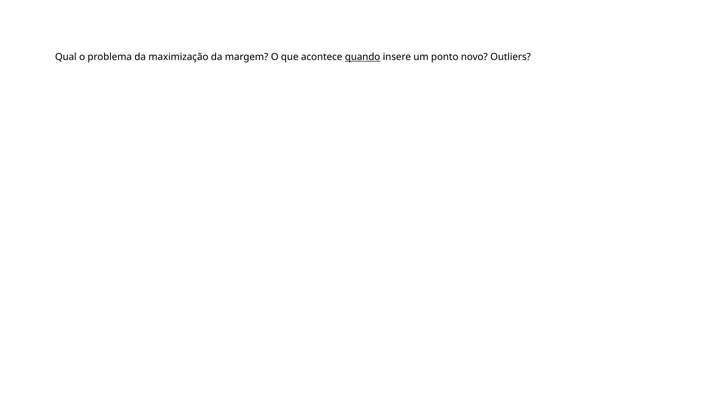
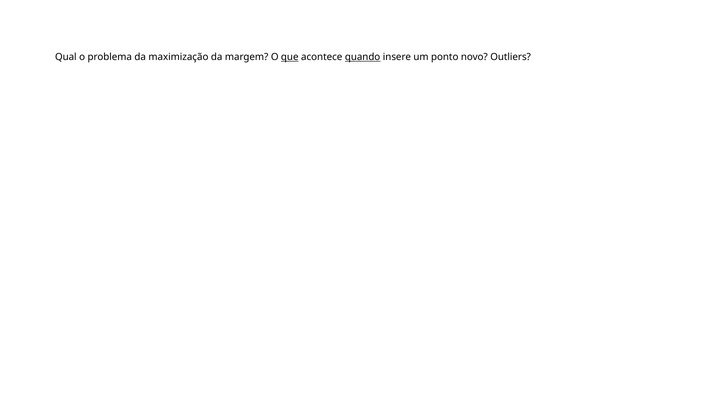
que underline: none -> present (290, 57)
